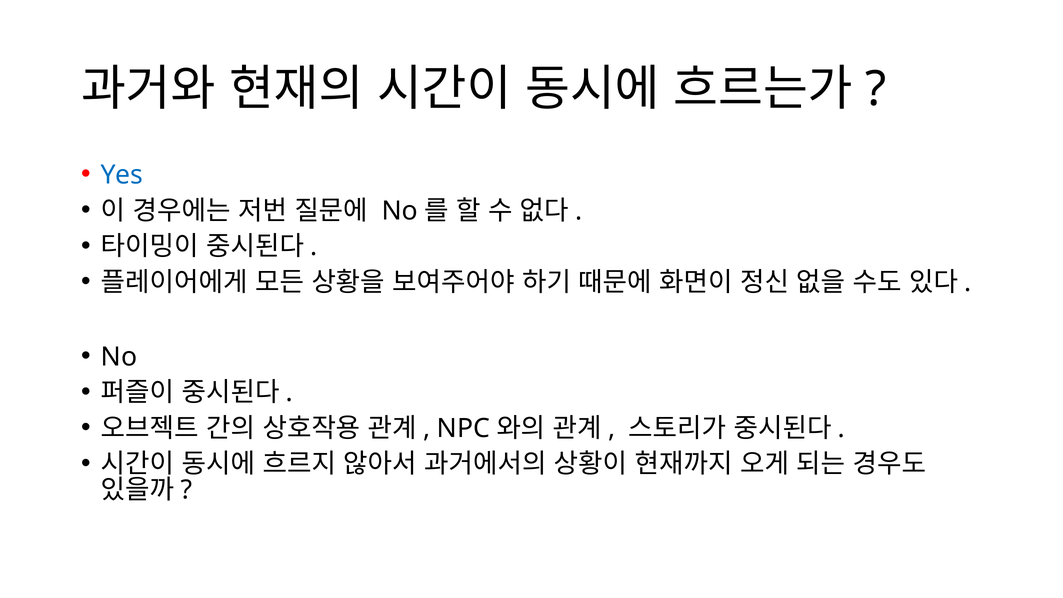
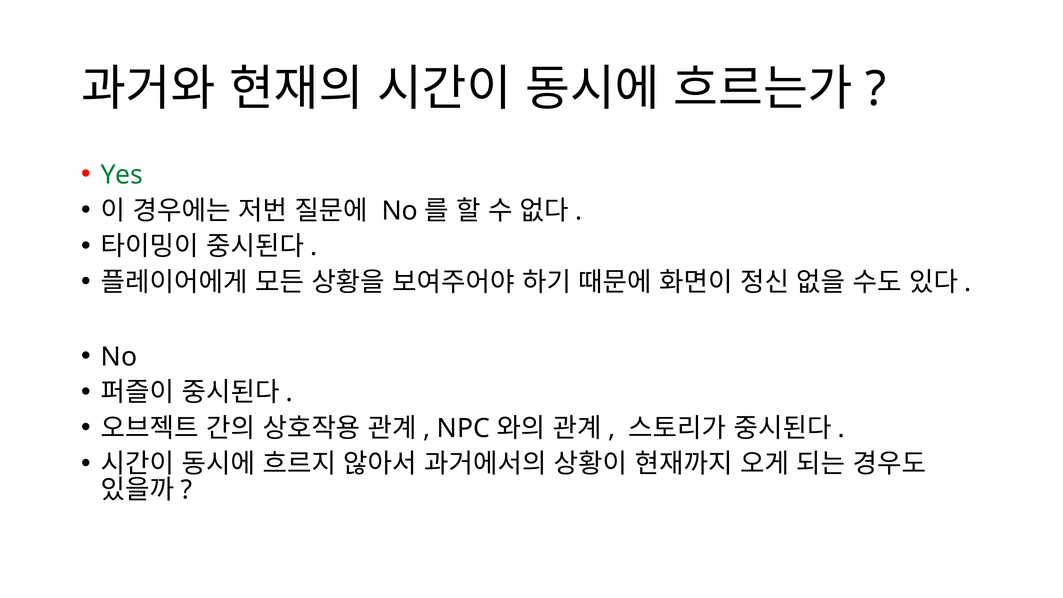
Yes colour: blue -> green (122, 175)
